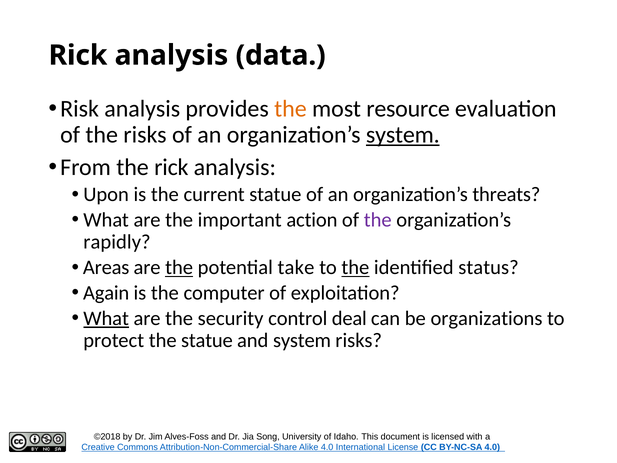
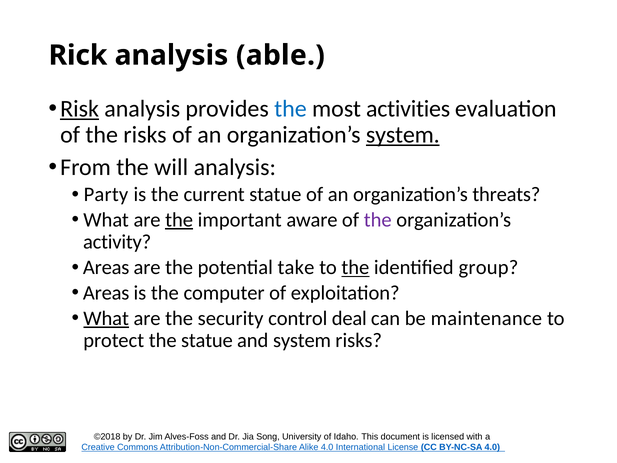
data: data -> able (280, 55)
Risk underline: none -> present (80, 109)
the colour: orange -> blue (290, 109)
resource: resource -> activities (408, 109)
the rick: rick -> will (171, 167)
Upon: Upon -> Party (106, 194)
the underline: none -> present (179, 220)
action: action -> aware (312, 220)
rapidly: rapidly -> activity (117, 242)
the underline: present -> none (179, 267)
status: status -> group (488, 267)
Again: Again -> Areas (106, 293)
organizations: organizations -> maintenance (486, 318)
